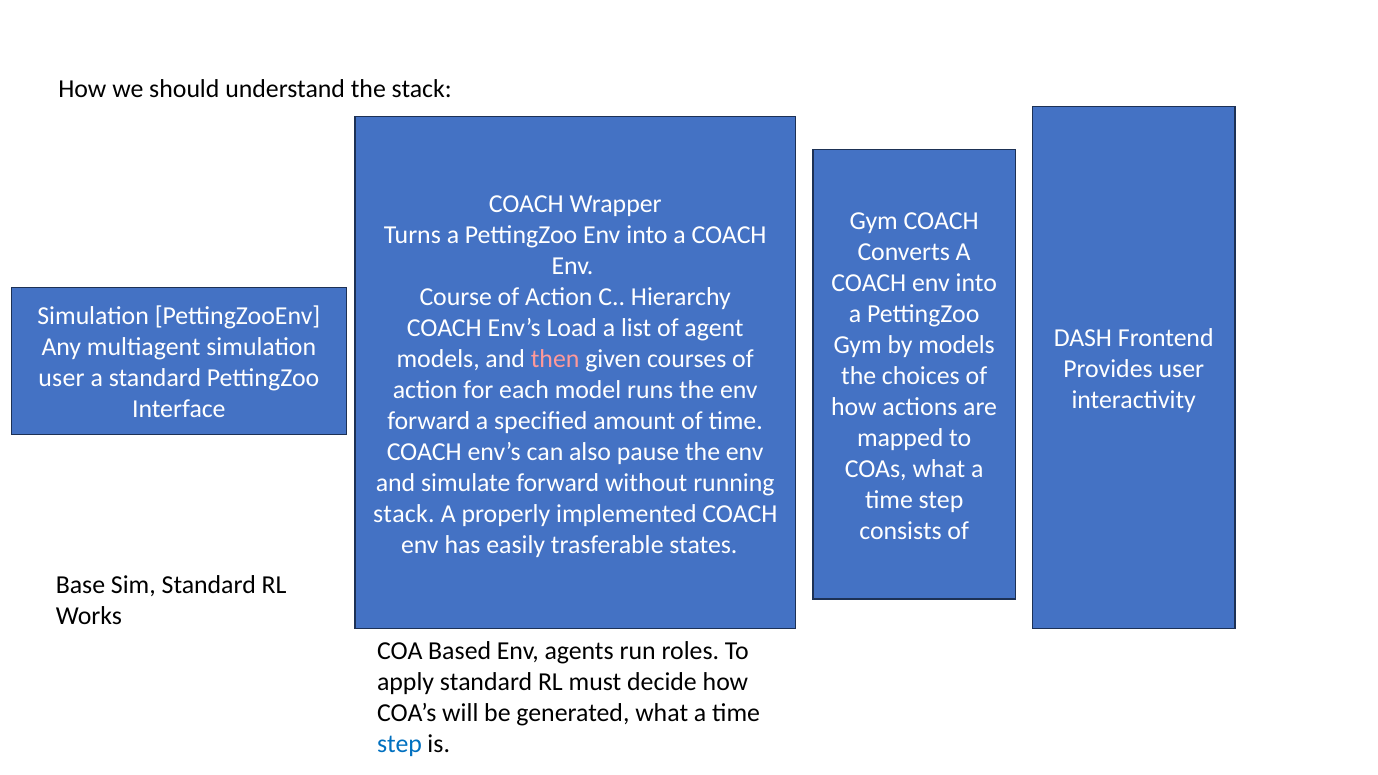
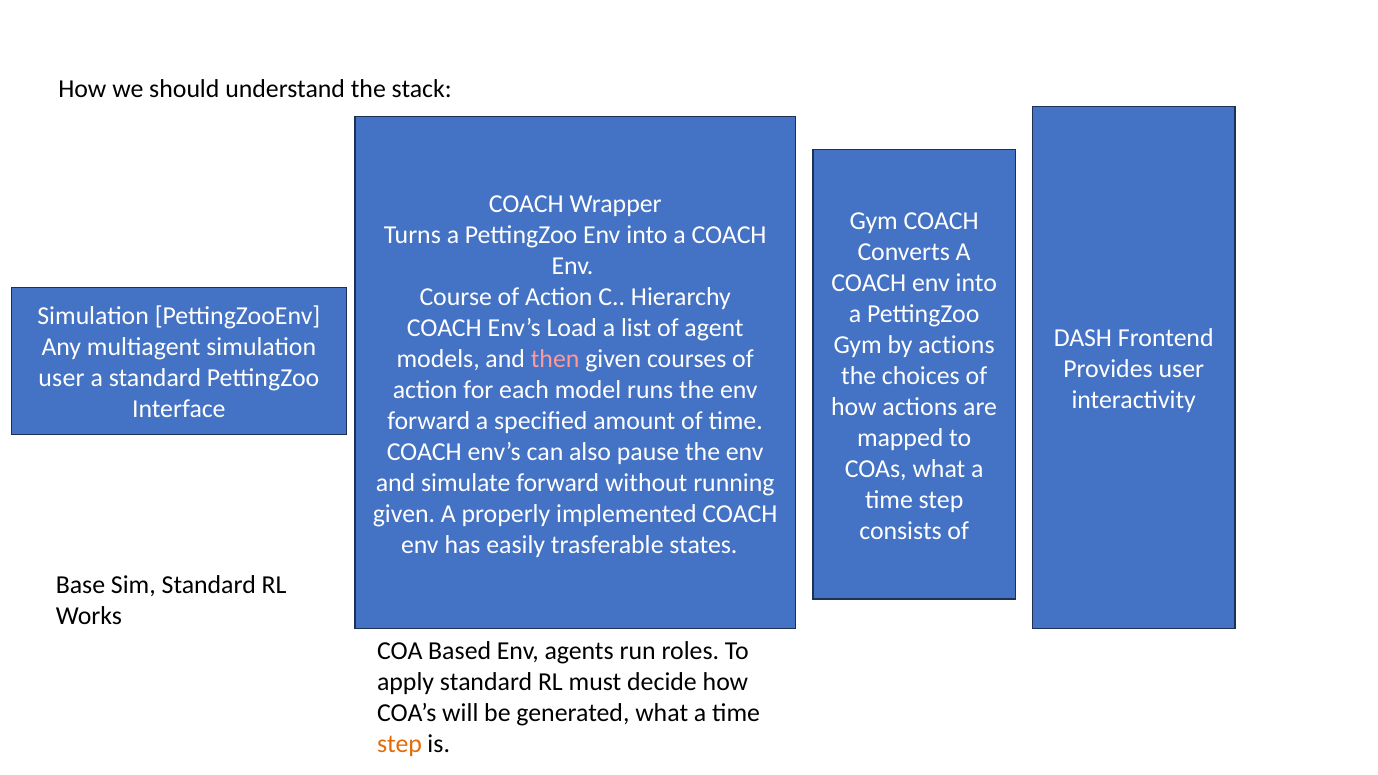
by models: models -> actions (956, 345)
stack: stack -> given (404, 514)
step colour: blue -> orange (400, 744)
